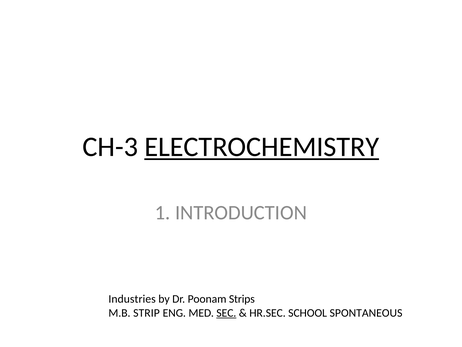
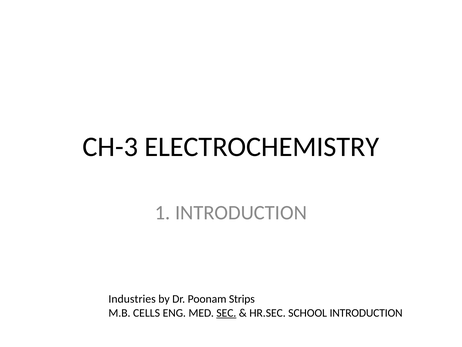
ELECTROCHEMISTRY underline: present -> none (262, 147)
STRIP: STRIP -> CELLS (147, 313)
SCHOOL SPONTANEOUS: SPONTANEOUS -> INTRODUCTION (366, 313)
